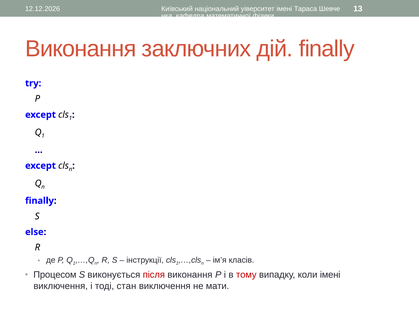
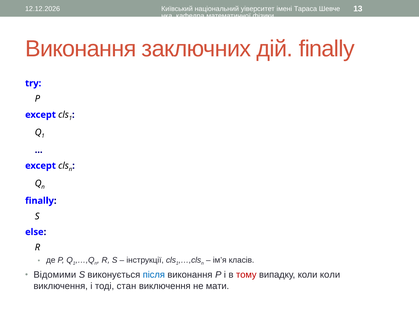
Процесом: Процесом -> Відомими (55, 275)
після colour: red -> blue (154, 275)
коли імені: імені -> коли (330, 275)
